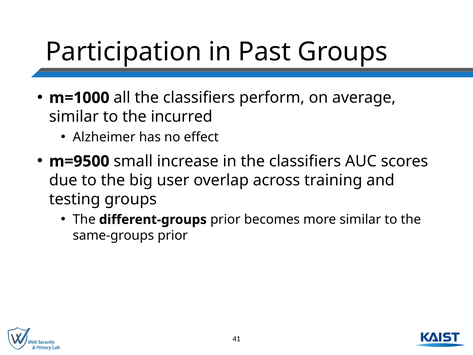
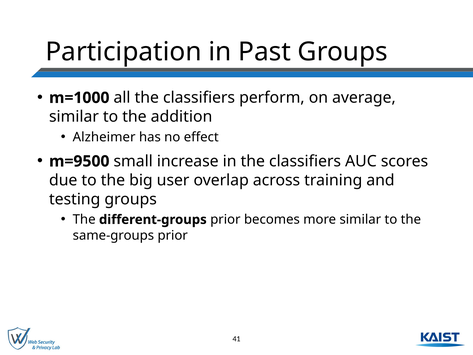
incurred: incurred -> addition (182, 117)
